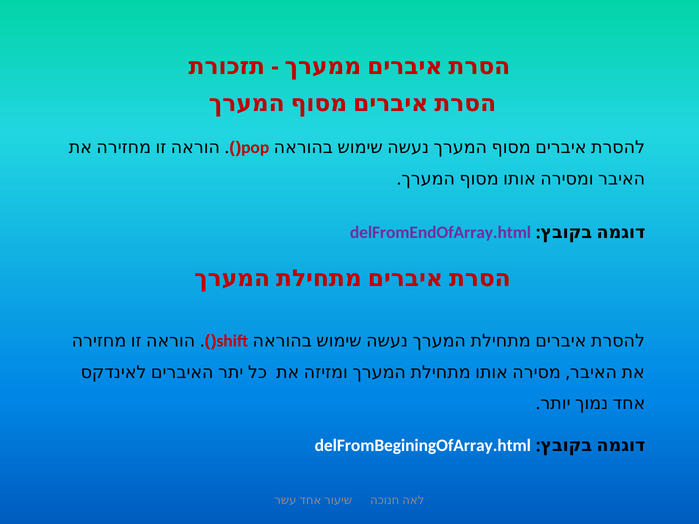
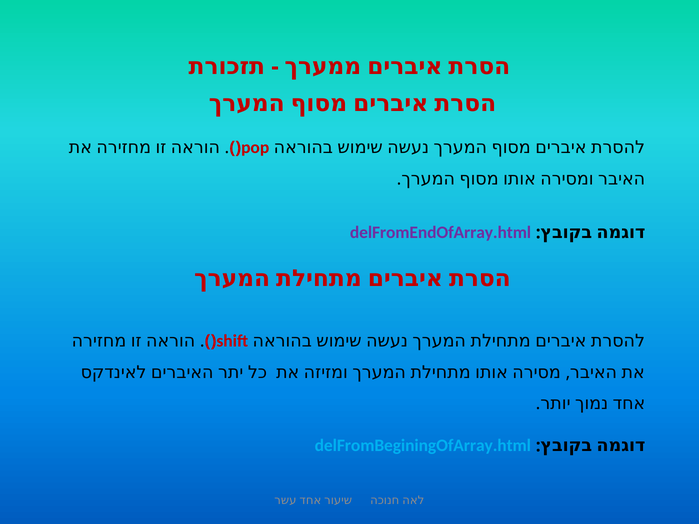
delFromBeginingOfArray.html colour: white -> light blue (423, 446)
